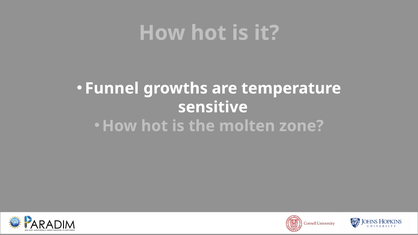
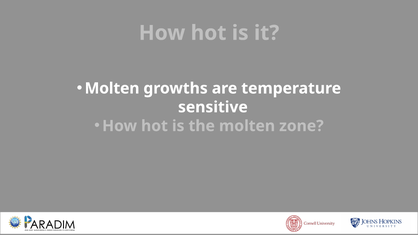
Funnel: Funnel -> Molten (112, 88)
